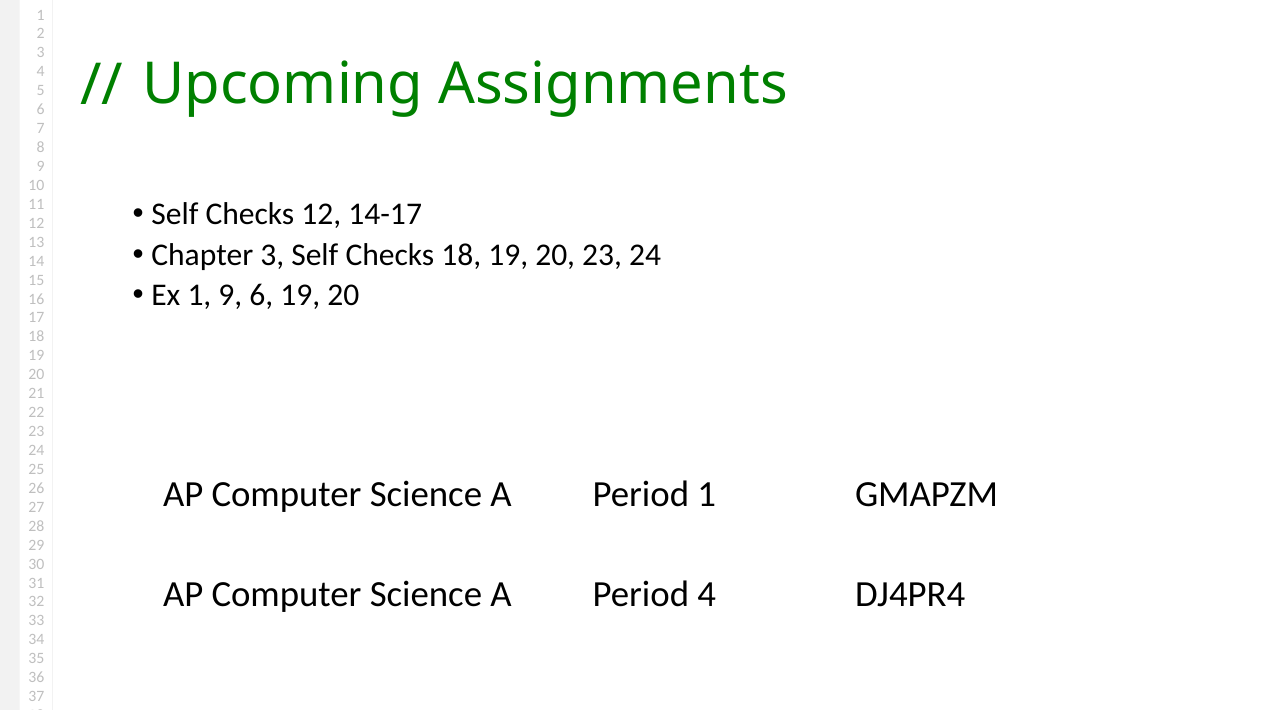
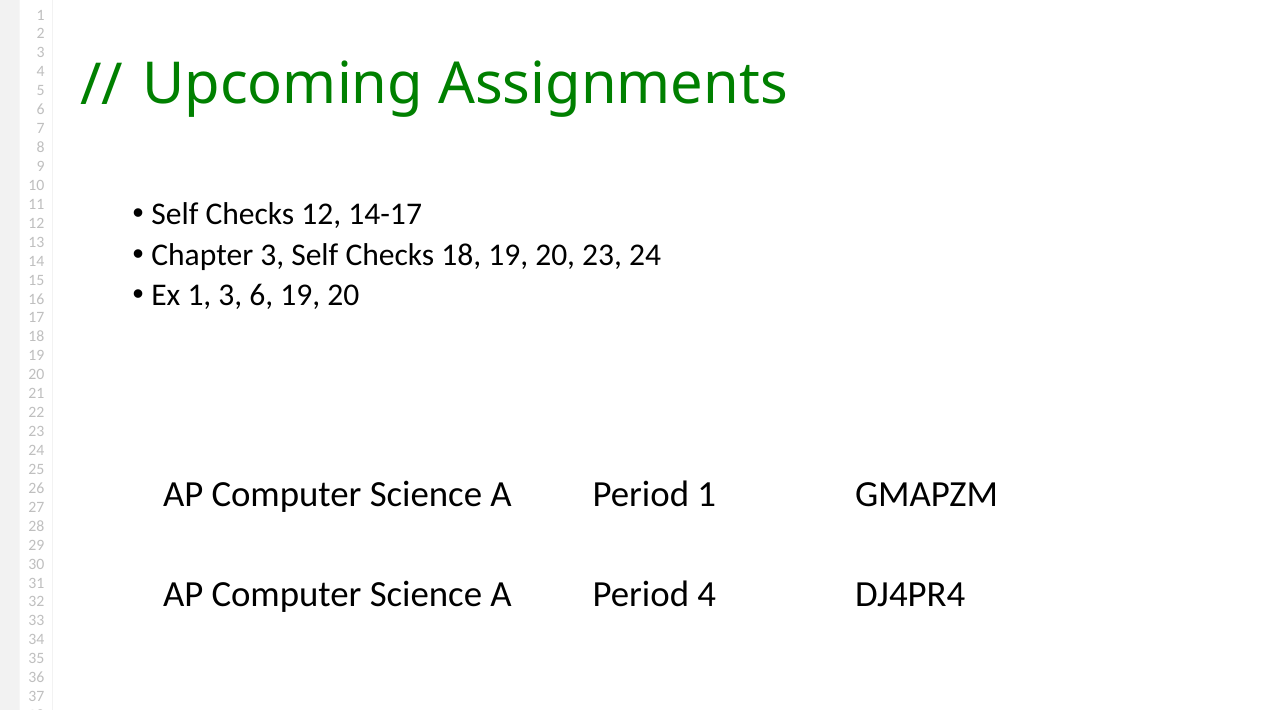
1 9: 9 -> 3 (230, 295)
